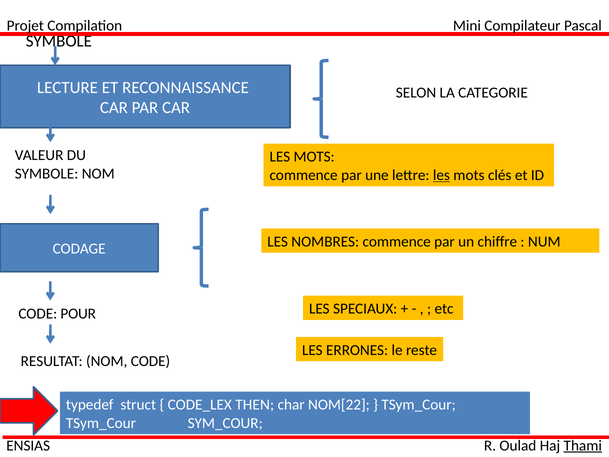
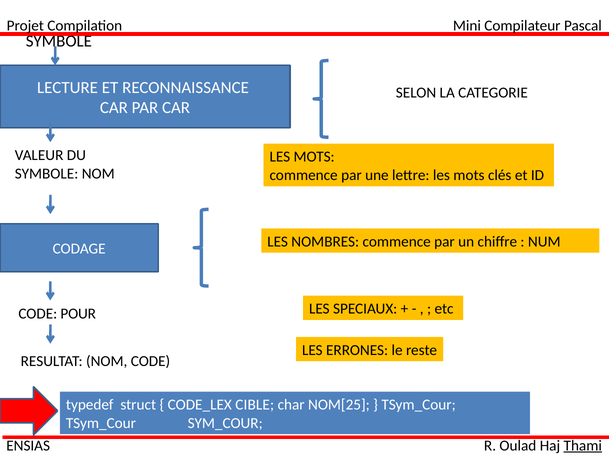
les underline: present -> none (441, 175)
THEN: THEN -> CIBLE (255, 405)
NOM[22: NOM[22 -> NOM[25 (339, 405)
